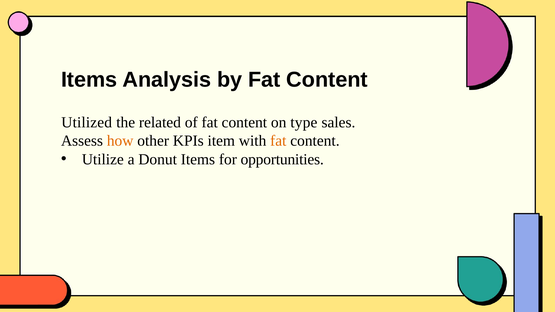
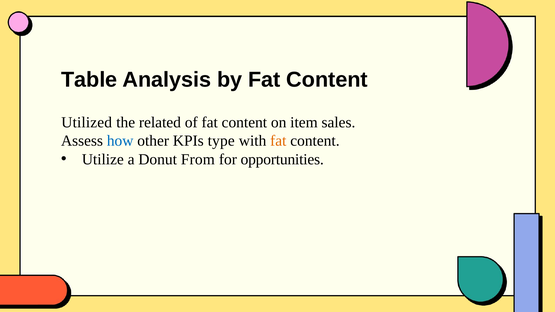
Items: Items -> Table (89, 80)
type: type -> item (304, 122)
how colour: orange -> blue (120, 141)
item: item -> type (221, 141)
Donut Items: Items -> From (198, 159)
